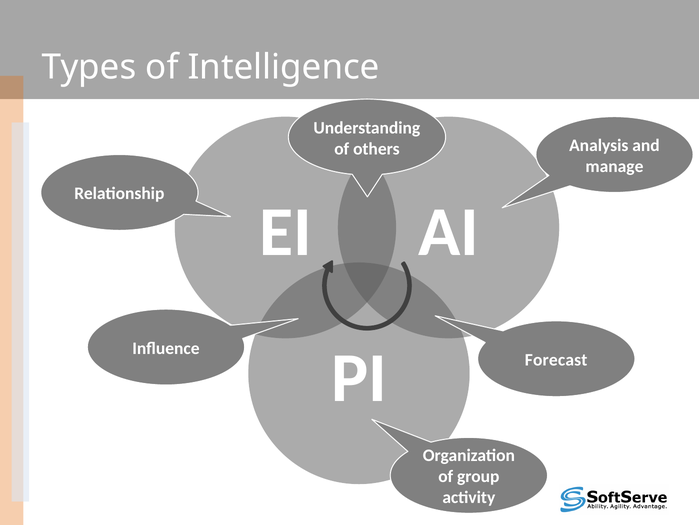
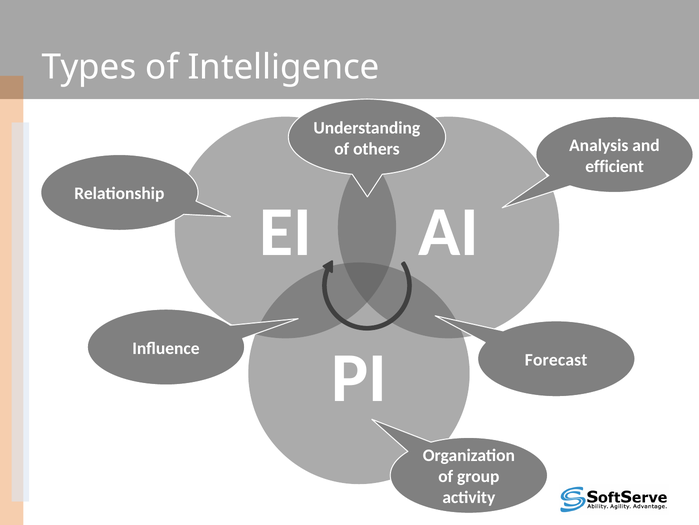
manage: manage -> efficient (615, 166)
